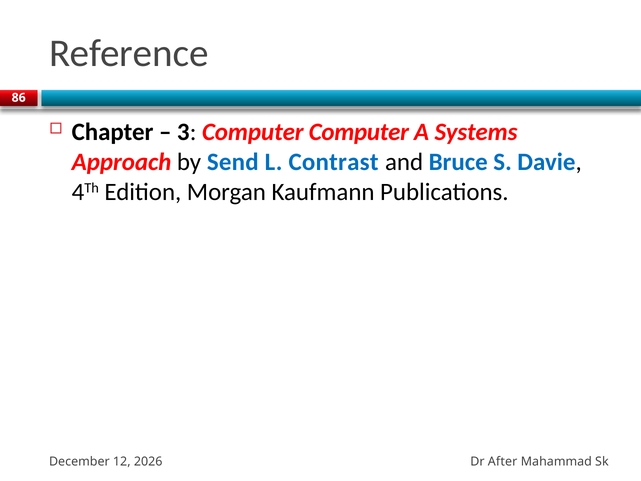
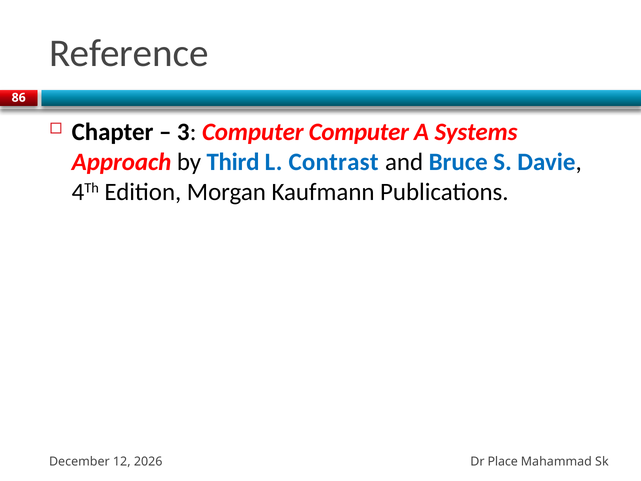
Send: Send -> Third (233, 162)
After: After -> Place (503, 461)
